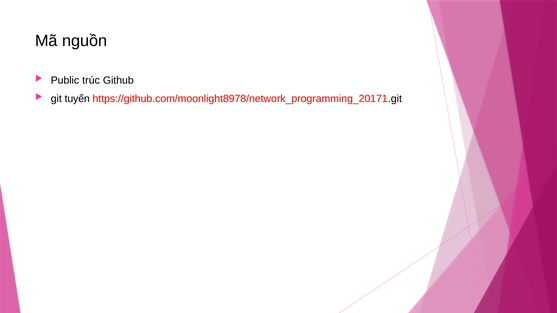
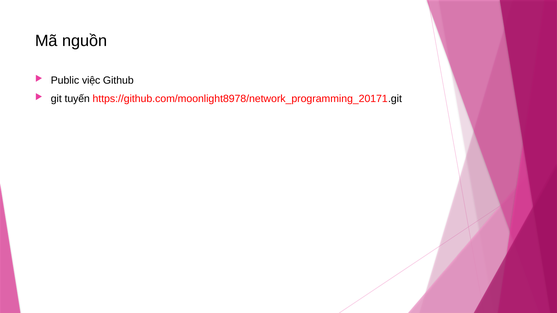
trúc: trúc -> việc (91, 80)
